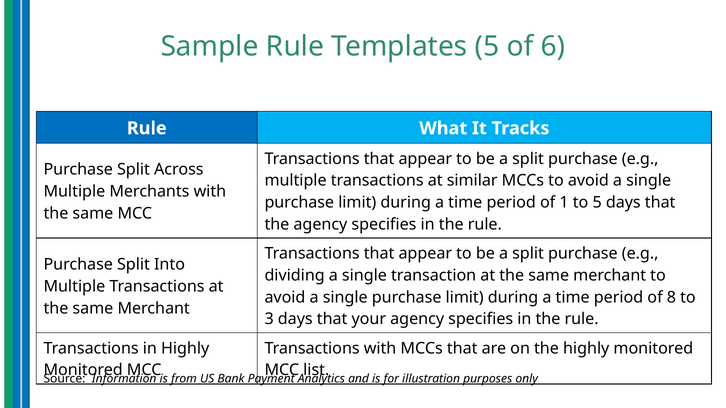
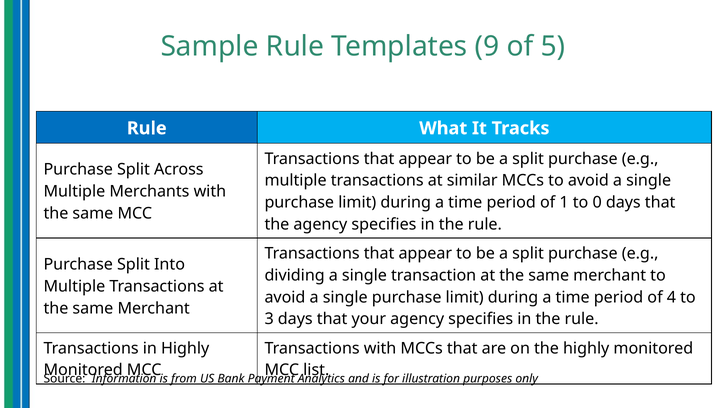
Templates 5: 5 -> 9 (487, 46)
6: 6 -> 5 (553, 46)
to 5: 5 -> 0 (597, 203)
8: 8 -> 4 (671, 298)
